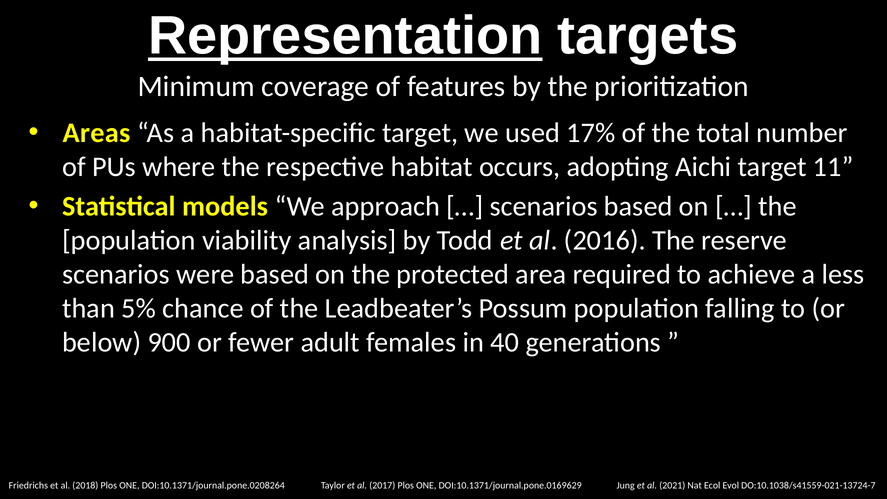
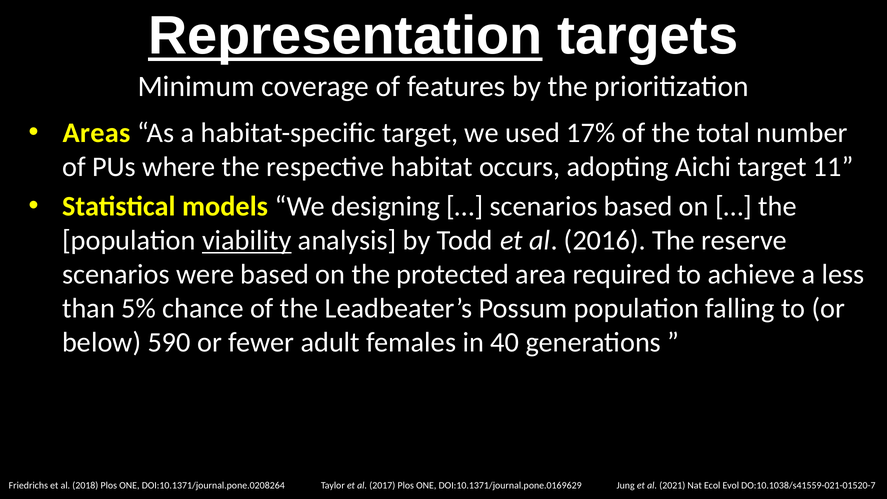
approach: approach -> designing (386, 206)
viability underline: none -> present (247, 240)
900: 900 -> 590 (169, 342)
DO:10.1038/s41559-021-13724-7: DO:10.1038/s41559-021-13724-7 -> DO:10.1038/s41559-021-01520-7 (808, 486)
